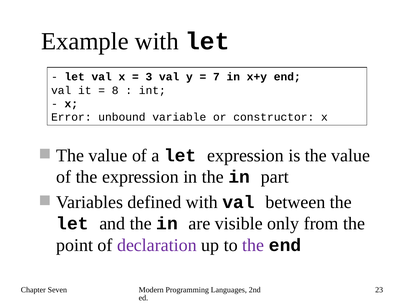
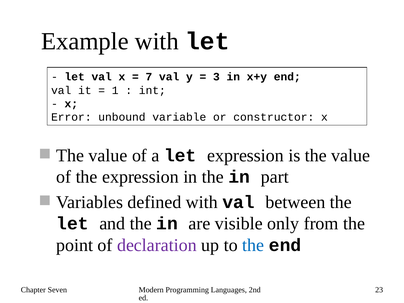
3: 3 -> 7 (149, 77)
7: 7 -> 3 (216, 77)
8: 8 -> 1 (115, 90)
the colour: purple -> blue (253, 245)
